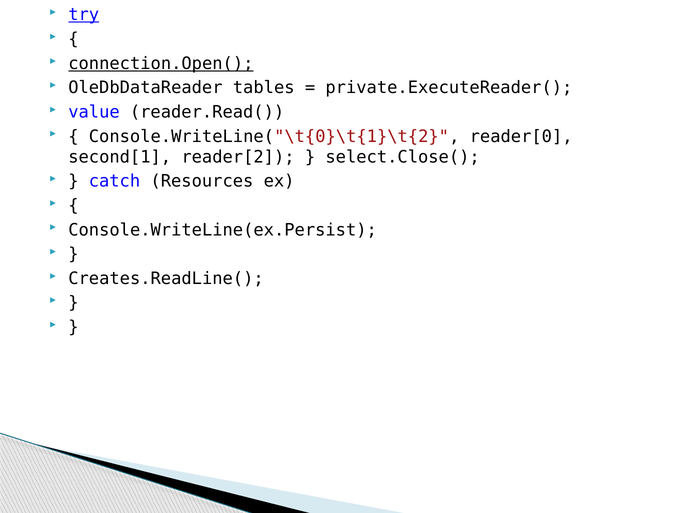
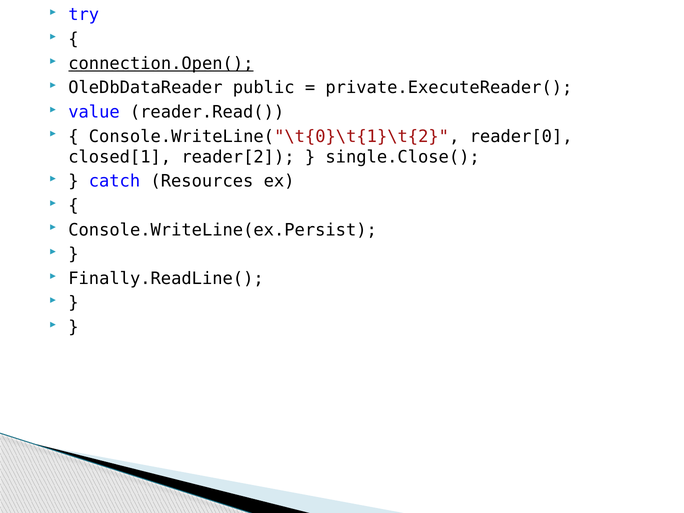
try underline: present -> none (84, 15)
tables: tables -> public (264, 88)
second[1: second[1 -> closed[1 (120, 157)
select.Close(: select.Close( -> single.Close( (403, 157)
Creates.ReadLine(: Creates.ReadLine( -> Finally.ReadLine( (166, 279)
